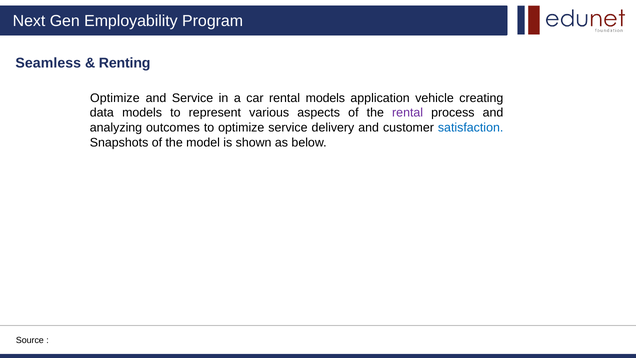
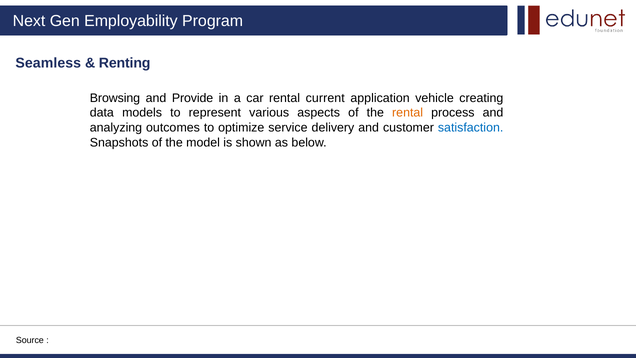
Optimize: Optimize -> Browsing (115, 98)
and Service: Service -> Provide (193, 98)
rental models: models -> current (325, 98)
rental colour: purple -> orange (408, 113)
